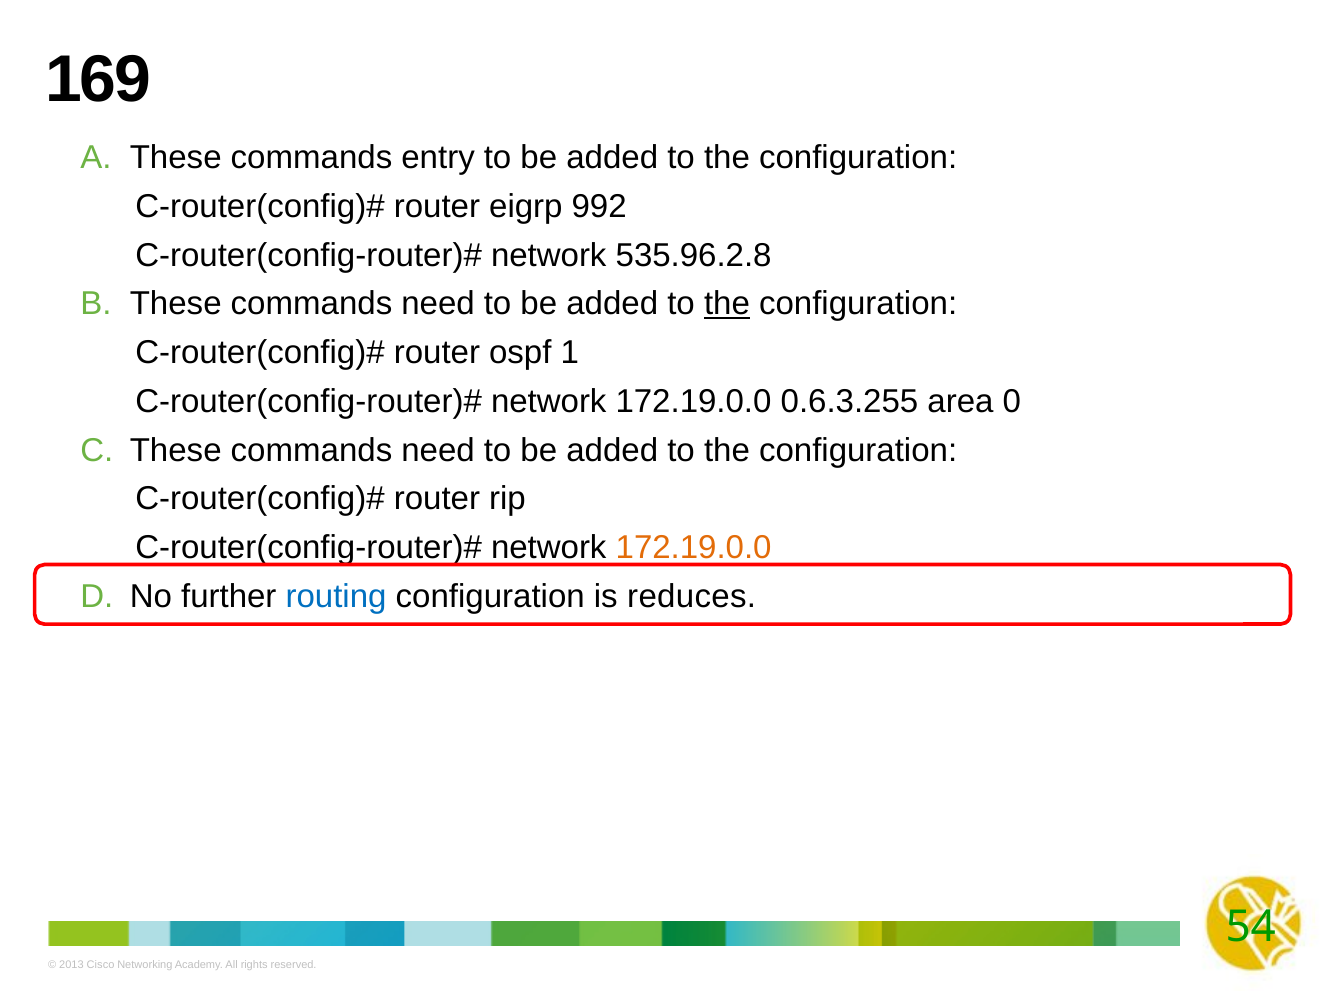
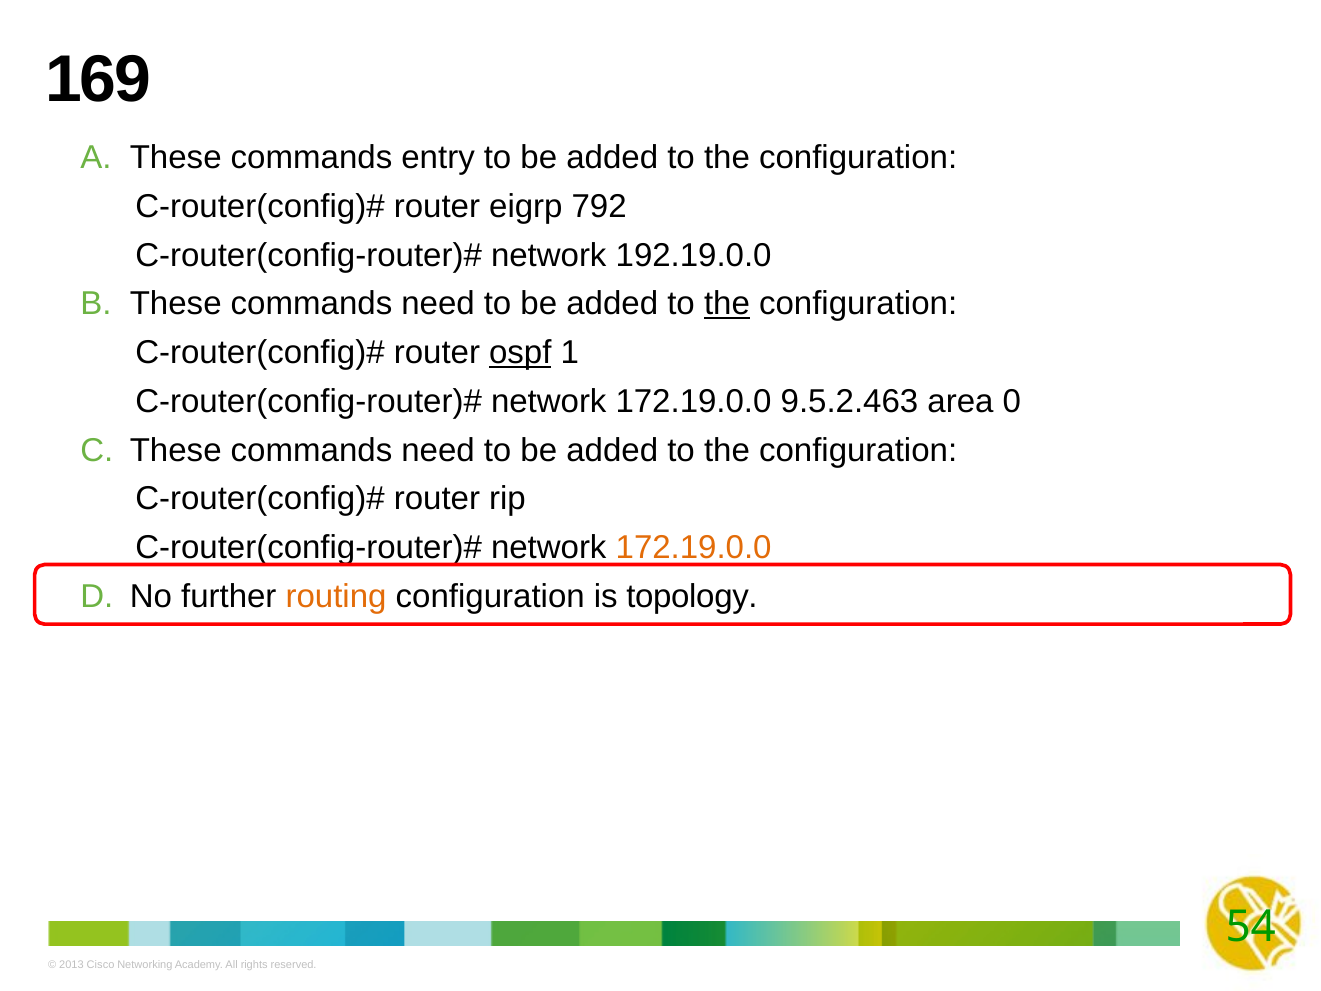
992: 992 -> 792 (599, 207)
535.96.2.8: 535.96.2.8 -> 192.19.0.0 (694, 255)
ospf underline: none -> present (520, 353)
0.6.3.255: 0.6.3.255 -> 9.5.2.463 (849, 401)
routing colour: blue -> orange (336, 596)
reduces: reduces -> topology (692, 596)
